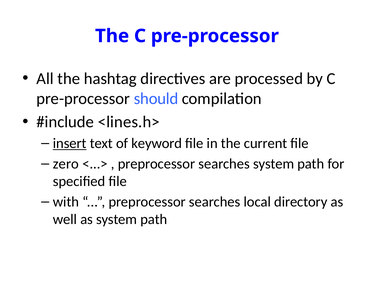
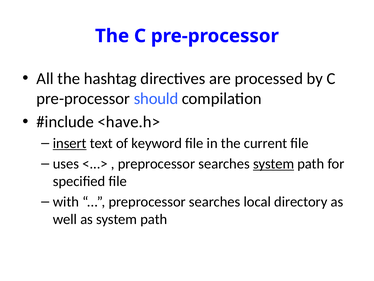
<lines.h>: <lines.h> -> <have.h> (129, 122)
zero: zero -> uses (66, 164)
system underline: none -> present (274, 164)
